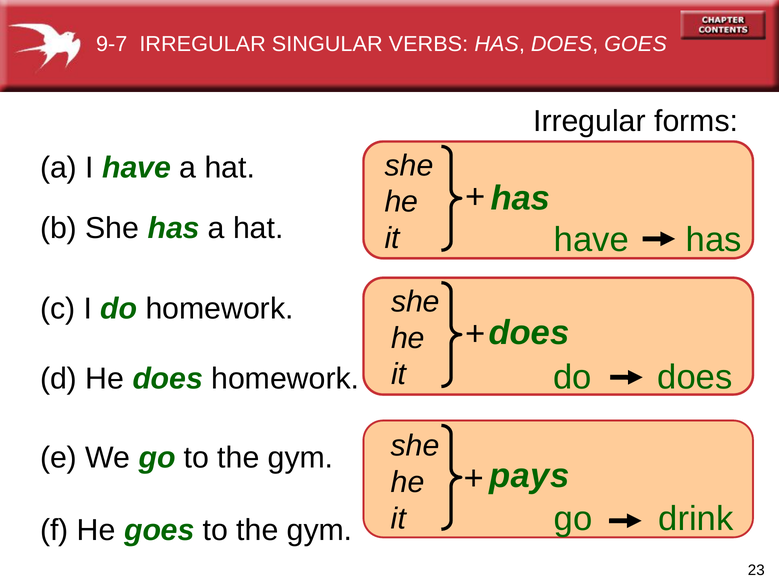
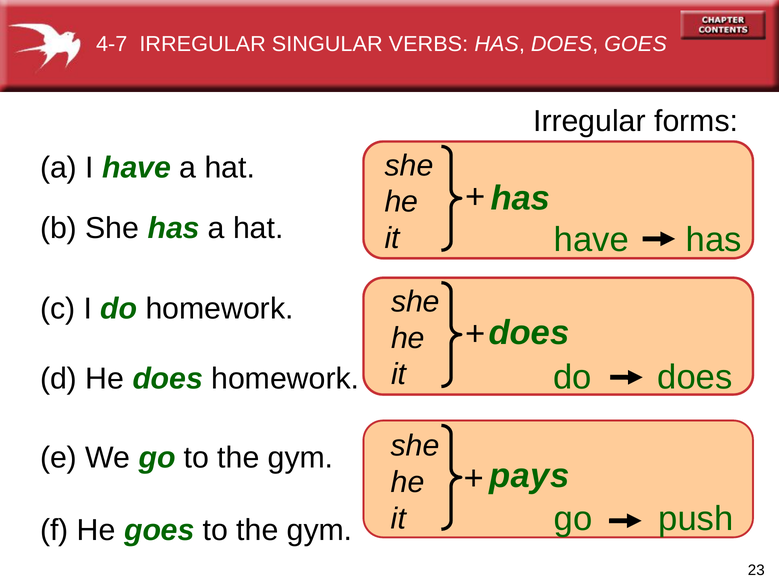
9-7: 9-7 -> 4-7 (112, 44)
drink: drink -> push (696, 519)
